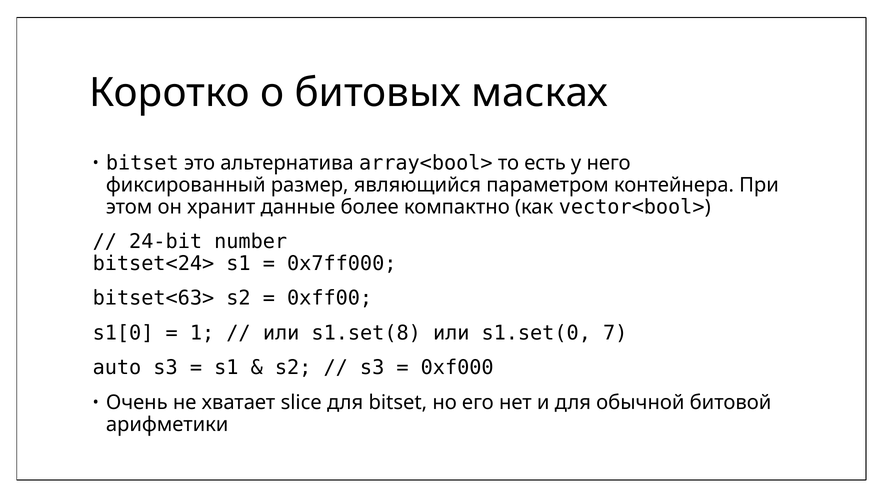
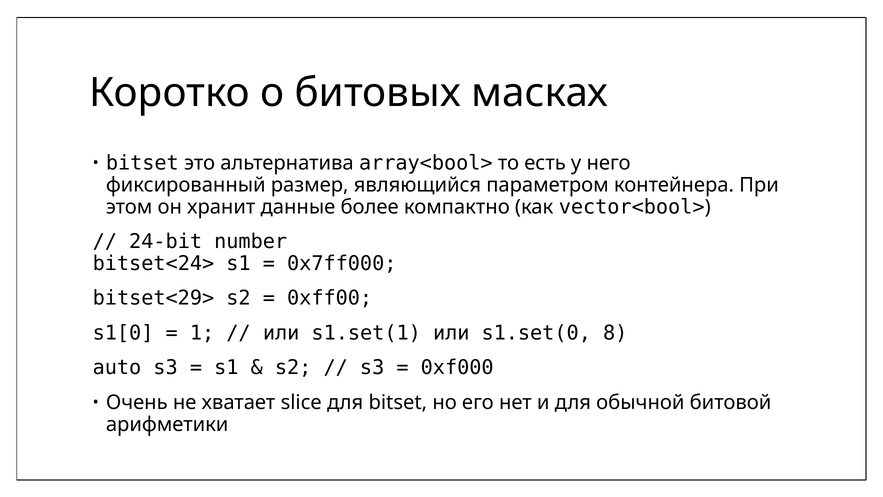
bitset<63>: bitset<63> -> bitset<29> (153, 298)
s1.set(8: s1.set(8 -> s1.set(1 (366, 333)
7: 7 -> 8 (615, 333)
